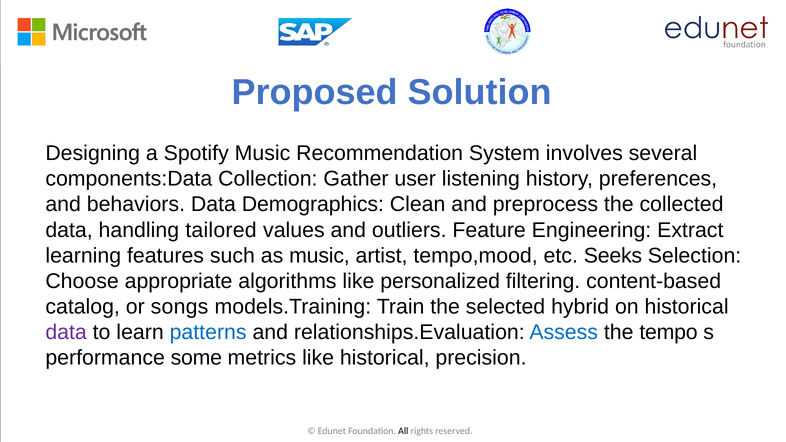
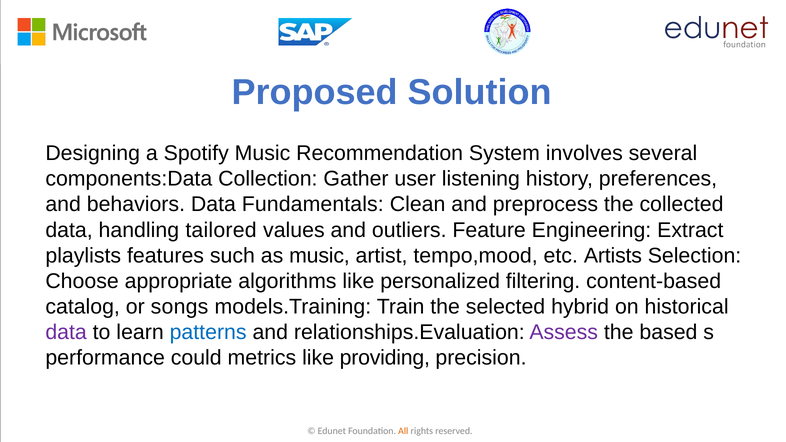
Demographics: Demographics -> Fundamentals (313, 204)
learning: learning -> playlists (83, 256)
Seeks: Seeks -> Artists (613, 256)
Assess colour: blue -> purple (564, 332)
tempo: tempo -> based (668, 332)
some: some -> could (196, 358)
like historical: historical -> providing (385, 358)
All colour: black -> orange (403, 431)
